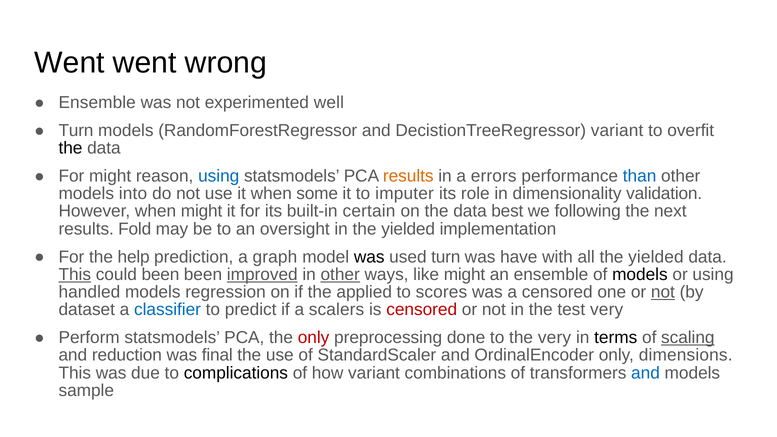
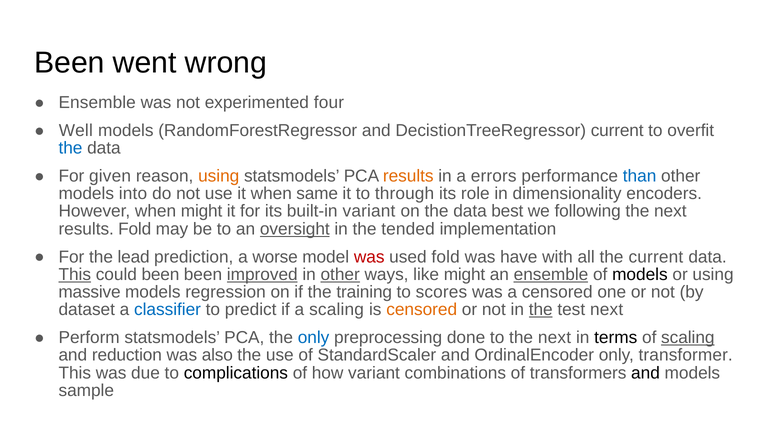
Went: Went -> Been (69, 63)
well: well -> four (329, 103)
Turn: Turn -> Well (76, 130)
DecistionTreeRegressor variant: variant -> current (617, 130)
the colour: black -> blue (70, 148)
For might: might -> given (110, 176)
using colour: blue -> orange (219, 176)
some: some -> same (317, 194)
imputer: imputer -> through (405, 194)
validation: validation -> encoders (664, 194)
built-in certain: certain -> variant (369, 211)
oversight underline: none -> present (295, 229)
in the yielded: yielded -> tended (408, 229)
help: help -> lead (134, 257)
graph: graph -> worse (275, 257)
was colour: black -> red (369, 257)
used turn: turn -> fold (446, 257)
all the yielded: yielded -> current (656, 257)
ensemble underline: none -> present (551, 275)
handled: handled -> massive (90, 292)
applied: applied -> training (364, 292)
not underline: present -> none (663, 292)
a scalers: scalers -> scaling (337, 310)
censored colour: red -> orange (422, 310)
the underline: none -> present (541, 310)
test very: very -> next (607, 310)
only colour: red -> blue (314, 338)
to the very: very -> next (555, 338)
final: final -> also (217, 355)
dimensions: dimensions -> transformer (686, 355)
and colour: blue -> black (645, 373)
